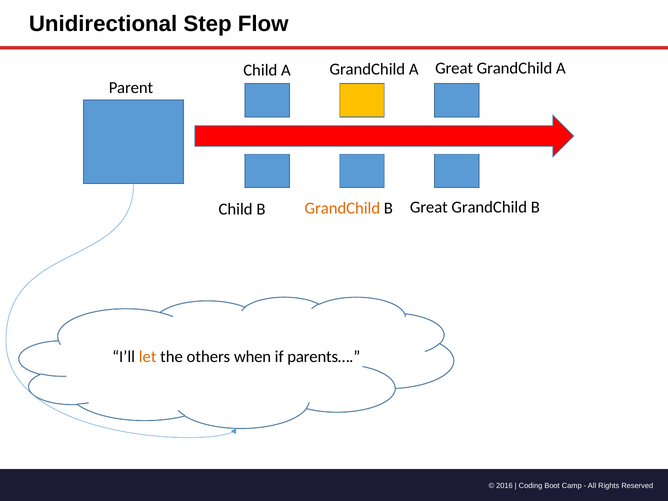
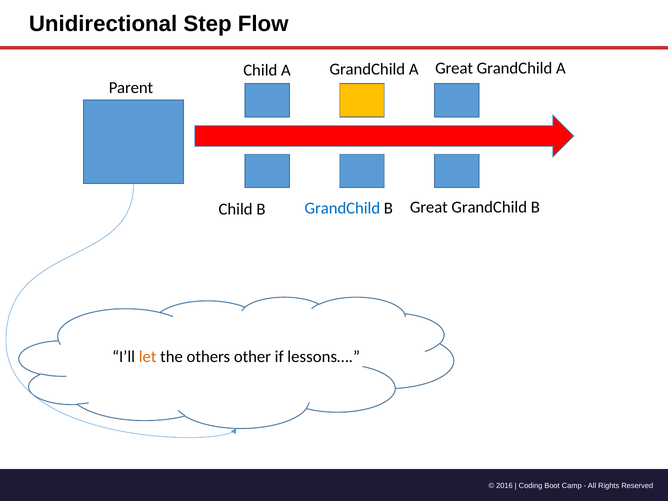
GrandChild colour: orange -> blue (342, 208)
when: when -> other (252, 357)
parents…: parents… -> lessons… (324, 357)
